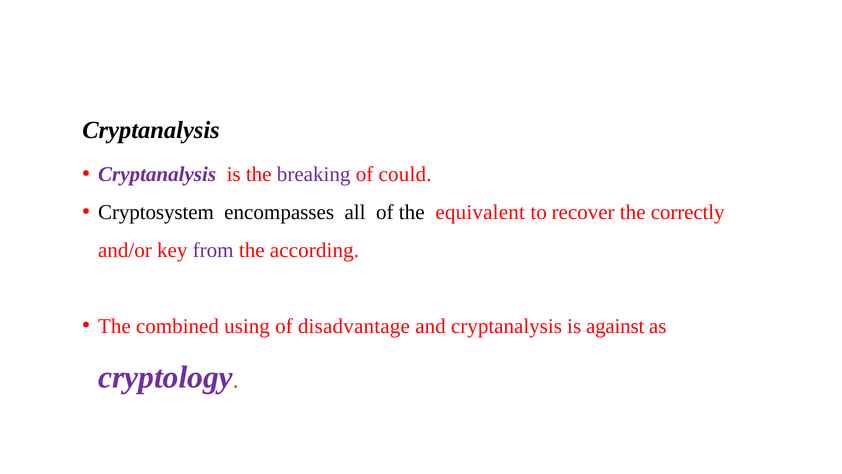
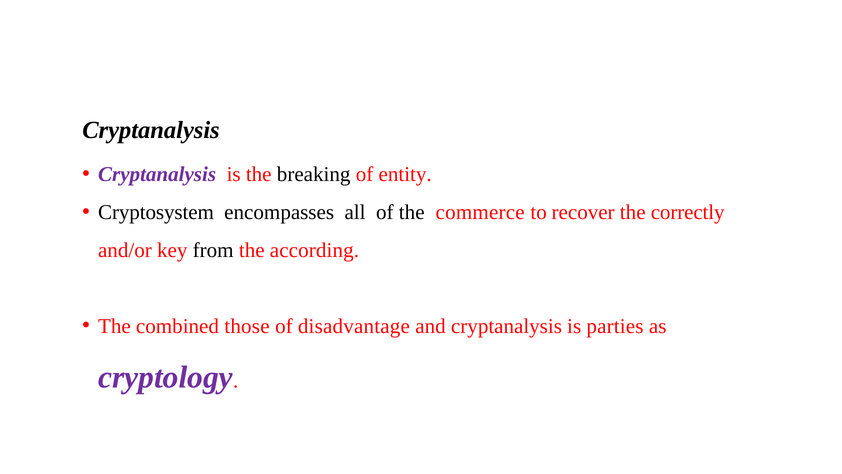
breaking colour: purple -> black (314, 174)
could: could -> entity (405, 174)
equivalent: equivalent -> commerce (480, 212)
from colour: purple -> black (213, 250)
using: using -> those (247, 326)
against: against -> parties (615, 326)
